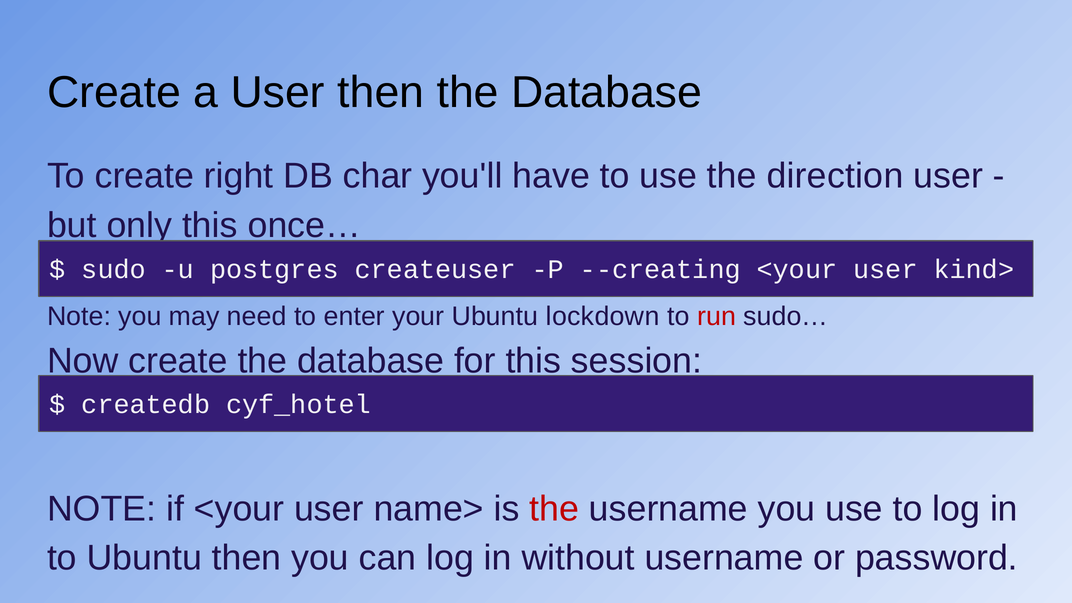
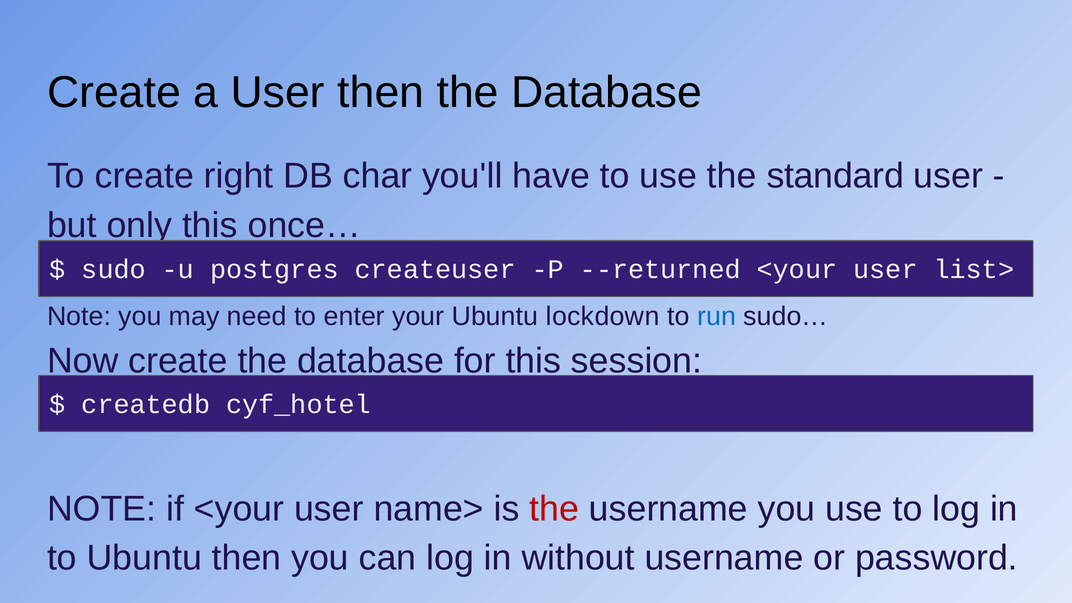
direction: direction -> standard (835, 176)
--creating: --creating -> --returned (660, 269)
kind>: kind> -> list> (974, 269)
run colour: red -> blue (717, 316)
